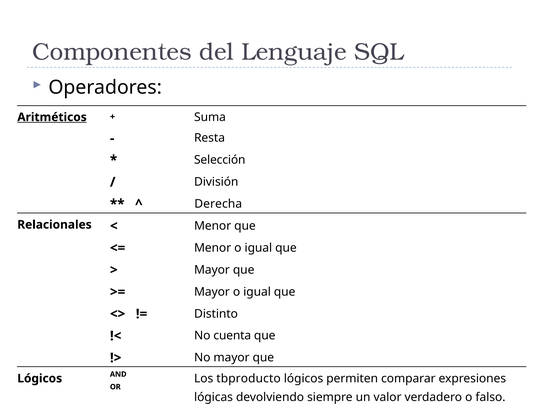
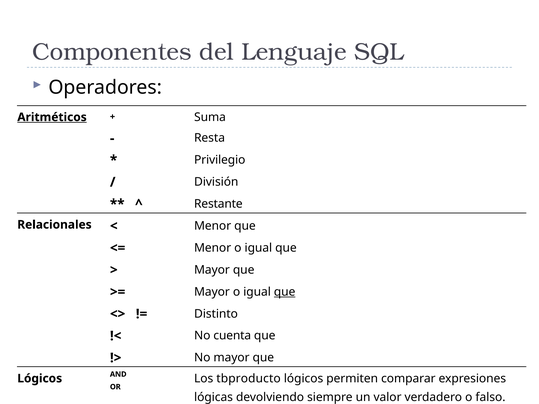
Selección: Selección -> Privilegio (220, 160)
Derecha: Derecha -> Restante (218, 204)
que underline: none -> present (285, 292)
